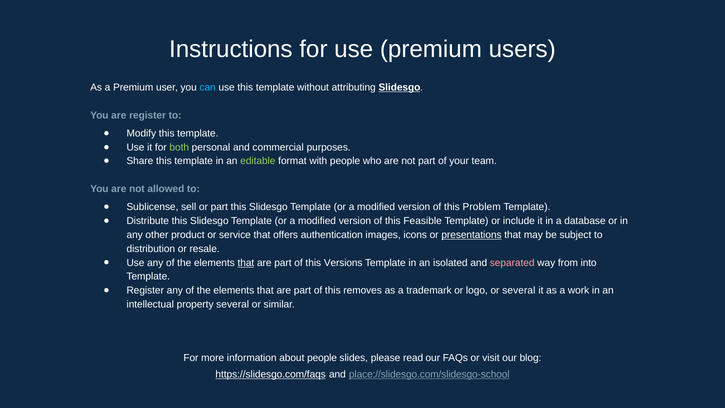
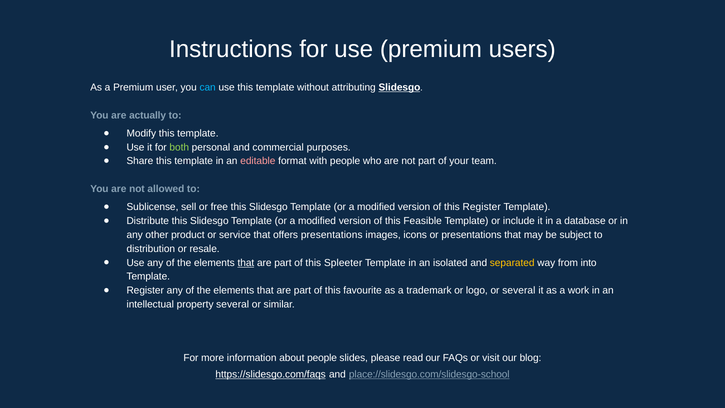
are register: register -> actually (148, 115)
editable colour: light green -> pink (258, 161)
or part: part -> free (219, 207)
this Problem: Problem -> Register (482, 207)
offers authentication: authentication -> presentations (332, 235)
presentations underline: present -> none (472, 235)
Versions: Versions -> Spleeter (343, 263)
separated colour: pink -> yellow (512, 263)
removes: removes -> favourite (363, 290)
